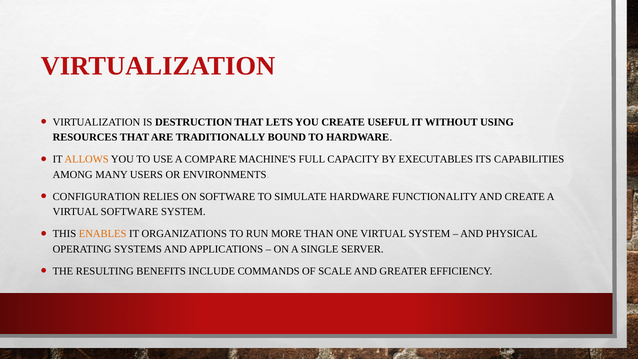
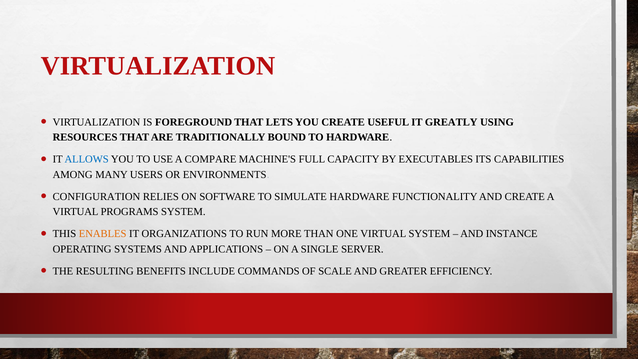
DESTRUCTION: DESTRUCTION -> FOREGROUND (194, 122)
WITHOUT: WITHOUT -> GREATLY (451, 122)
ALLOWS colour: orange -> blue (87, 159)
VIRTUAL SOFTWARE: SOFTWARE -> PROGRAMS (130, 212)
PHYSICAL: PHYSICAL -> INSTANCE (512, 234)
